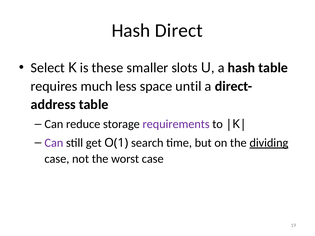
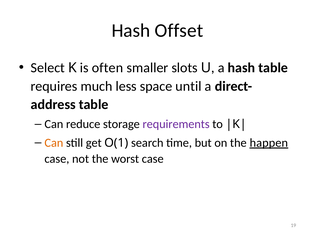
Direct: Direct -> Offset (179, 30)
these: these -> often (108, 68)
Can colour: purple -> orange (54, 143)
dividing: dividing -> happen (269, 143)
